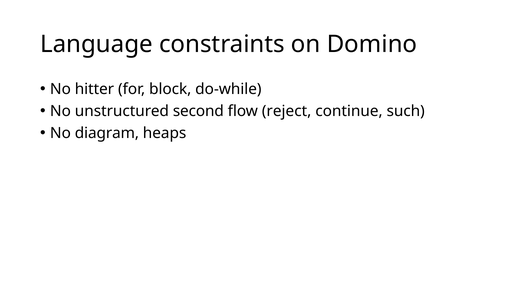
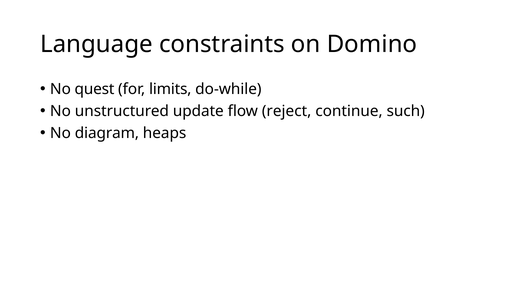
hitter: hitter -> quest (94, 89)
block: block -> limits (170, 89)
second: second -> update (198, 111)
